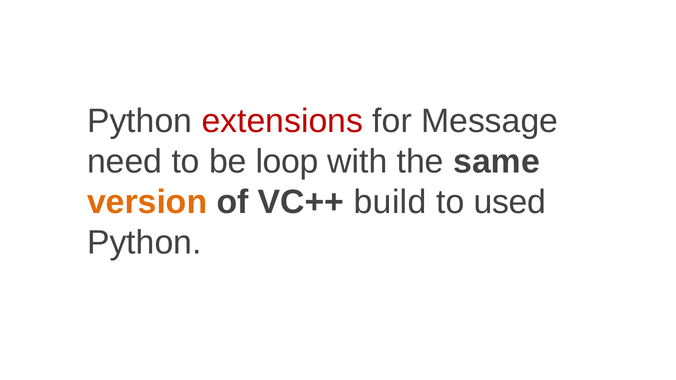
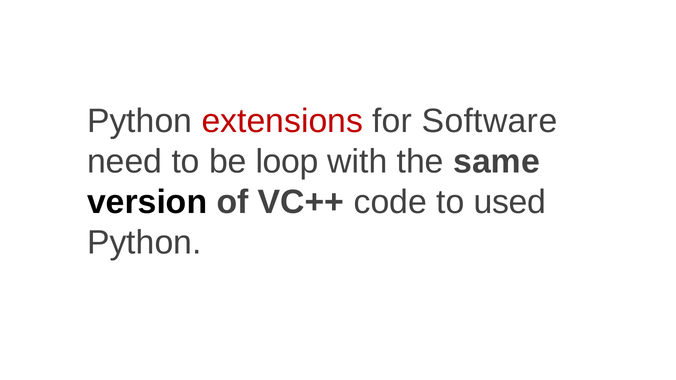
Message: Message -> Software (490, 121)
version colour: orange -> black (147, 202)
build: build -> code (390, 202)
